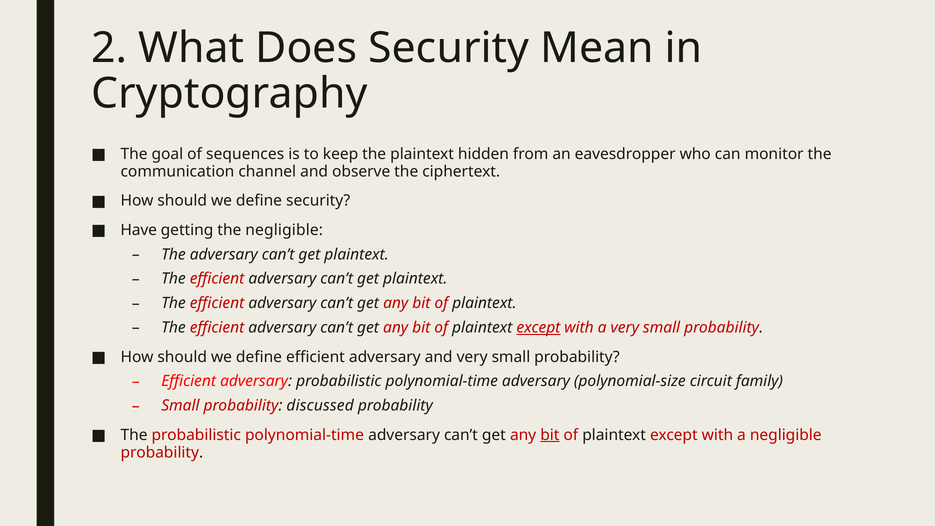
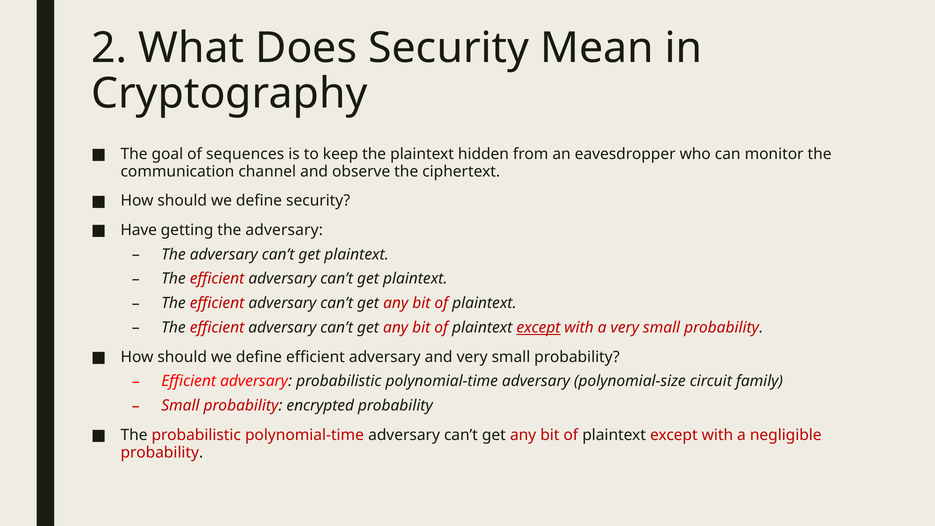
getting the negligible: negligible -> adversary (284, 230)
discussed: discussed -> encrypted (320, 406)
bit underline: present -> none (550, 435)
